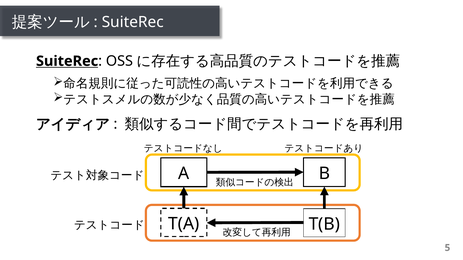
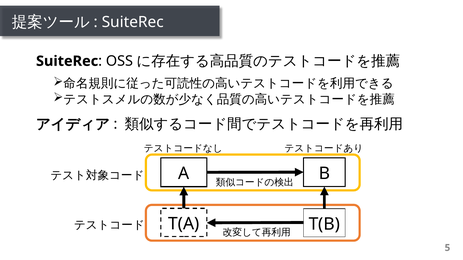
SuiteRec underline: present -> none (67, 61)
